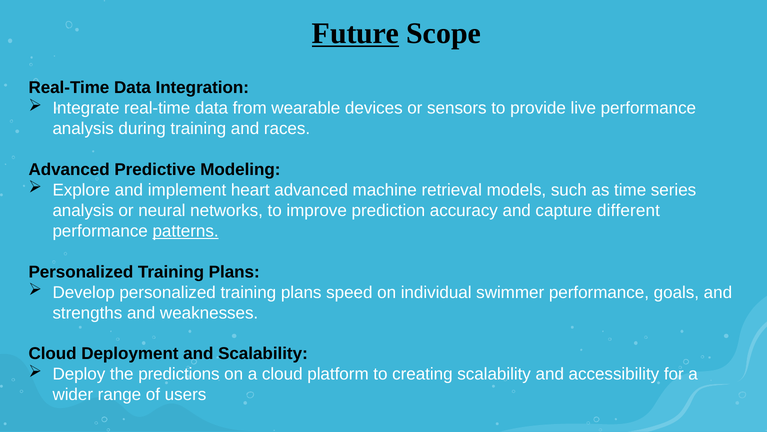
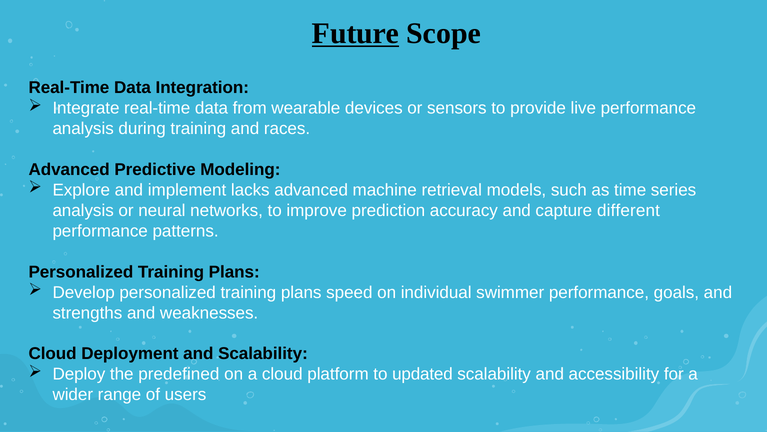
heart: heart -> lacks (250, 190)
patterns underline: present -> none (186, 231)
predictions: predictions -> predefined (179, 374)
creating: creating -> updated (422, 374)
